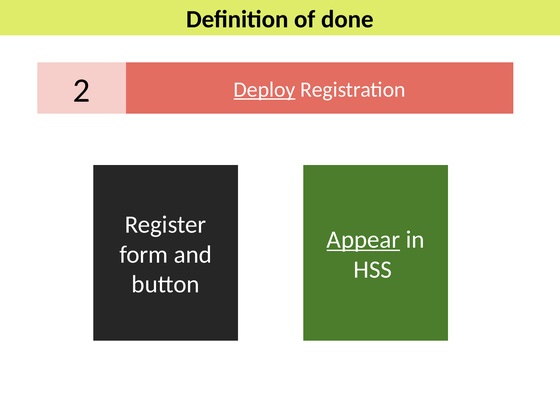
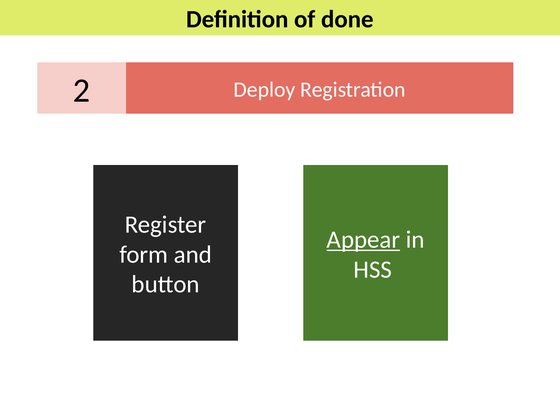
Deploy underline: present -> none (264, 90)
